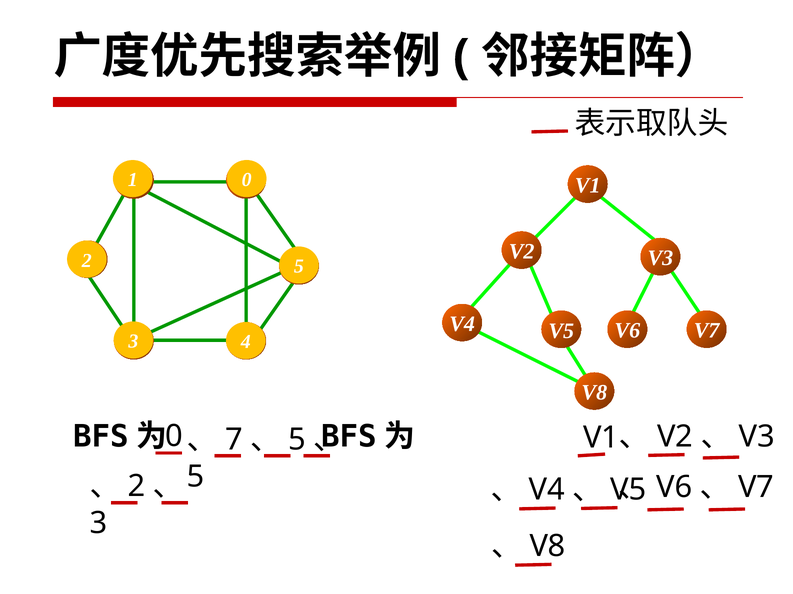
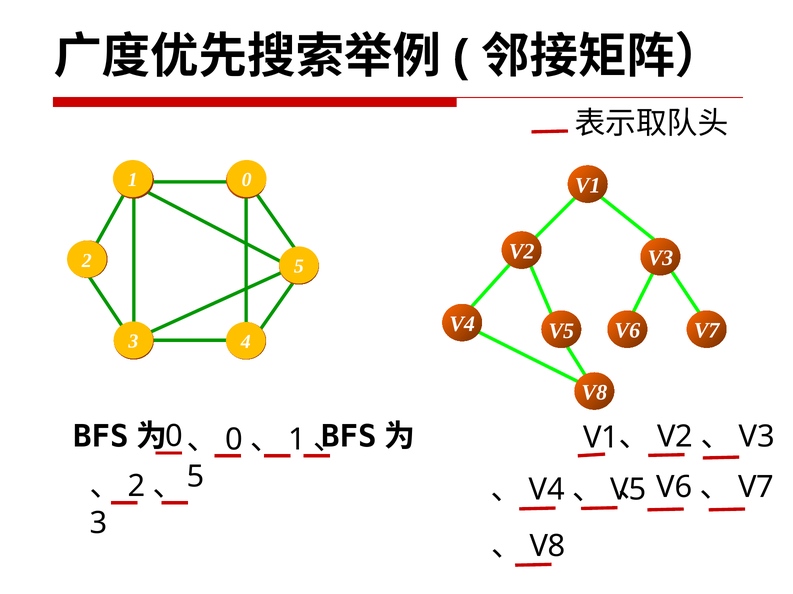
7: 7 -> 0 (234, 440)
5: 5 -> 1 (297, 440)
